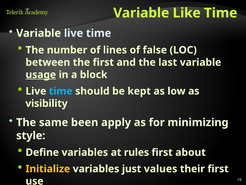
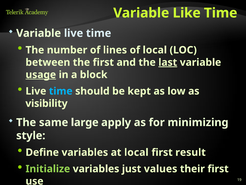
of false: false -> local (155, 50)
last underline: none -> present (168, 62)
been: been -> large (85, 122)
at rules: rules -> local (136, 152)
about: about -> result (191, 152)
Initialize colour: yellow -> light green (48, 168)
